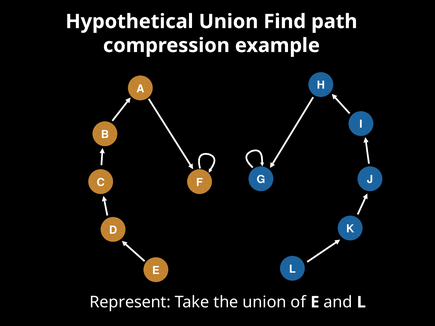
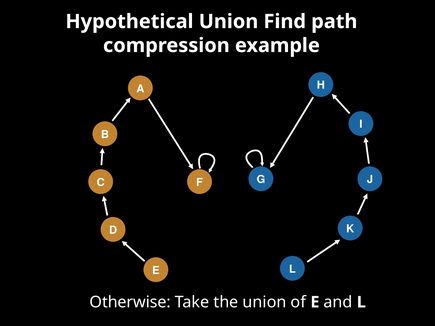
Represent: Represent -> Otherwise (130, 302)
